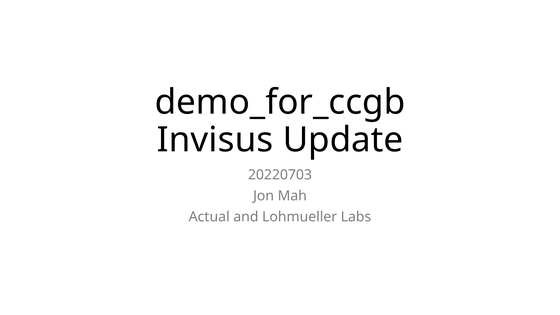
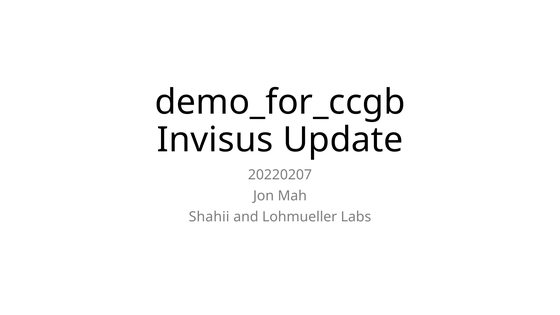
20220703: 20220703 -> 20220207 (280, 175)
Actual: Actual -> Shahii (209, 217)
